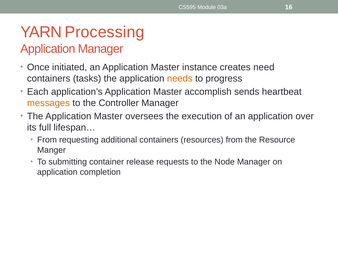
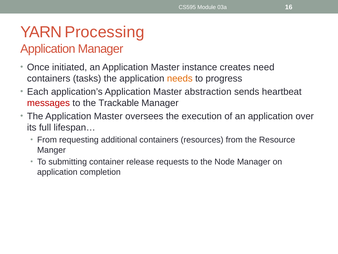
accomplish: accomplish -> abstraction (208, 92)
messages colour: orange -> red (48, 103)
Controller: Controller -> Trackable (119, 103)
